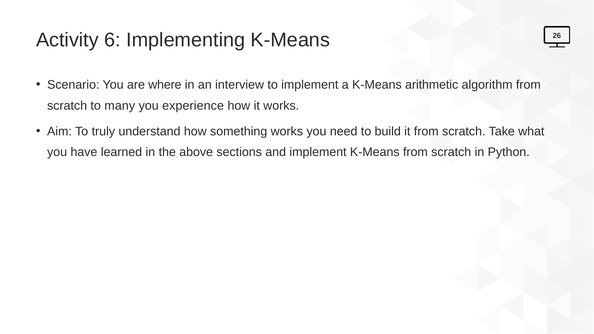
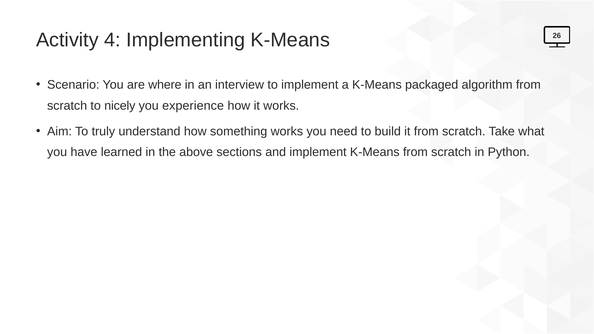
6: 6 -> 4 (112, 40)
arithmetic: arithmetic -> packaged (432, 85)
many: many -> nicely (120, 106)
